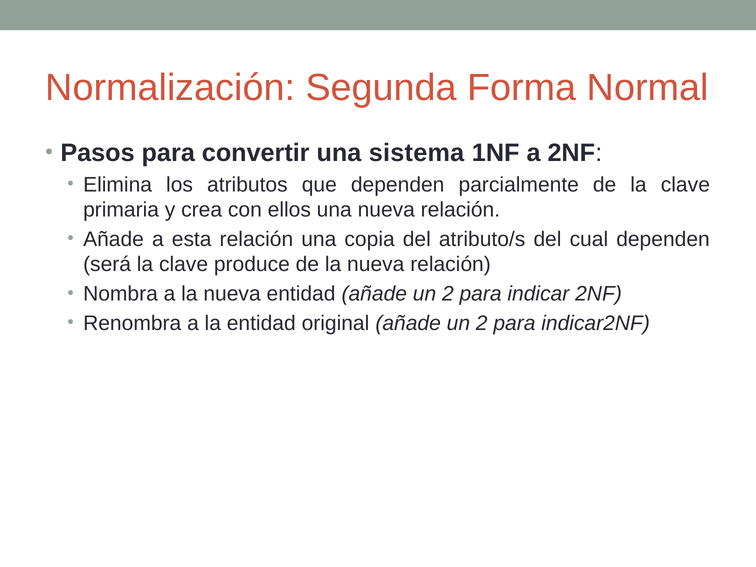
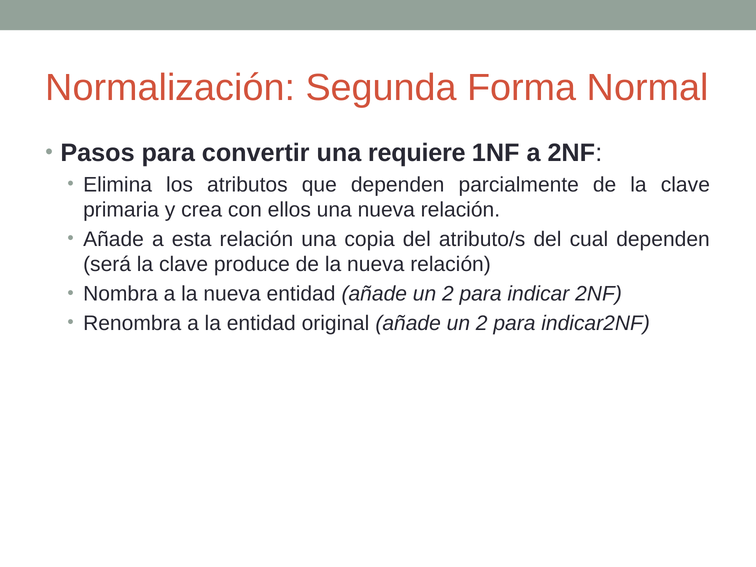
sistema: sistema -> requiere (417, 153)
